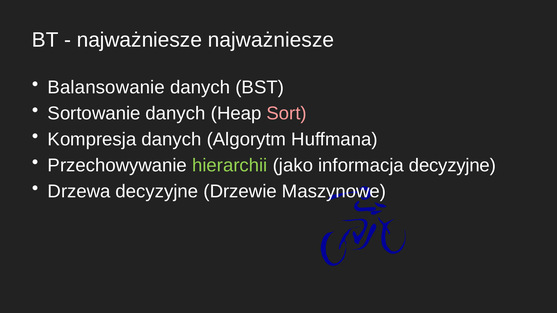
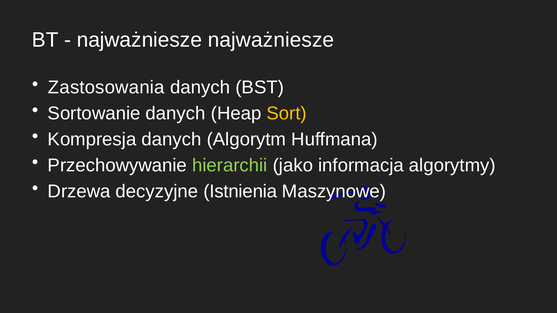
Balansowanie: Balansowanie -> Zastosowania (106, 88)
Sort colour: pink -> yellow (287, 114)
informacja decyzyjne: decyzyjne -> algorytmy (452, 166)
Drzewie: Drzewie -> Istnienia (240, 192)
